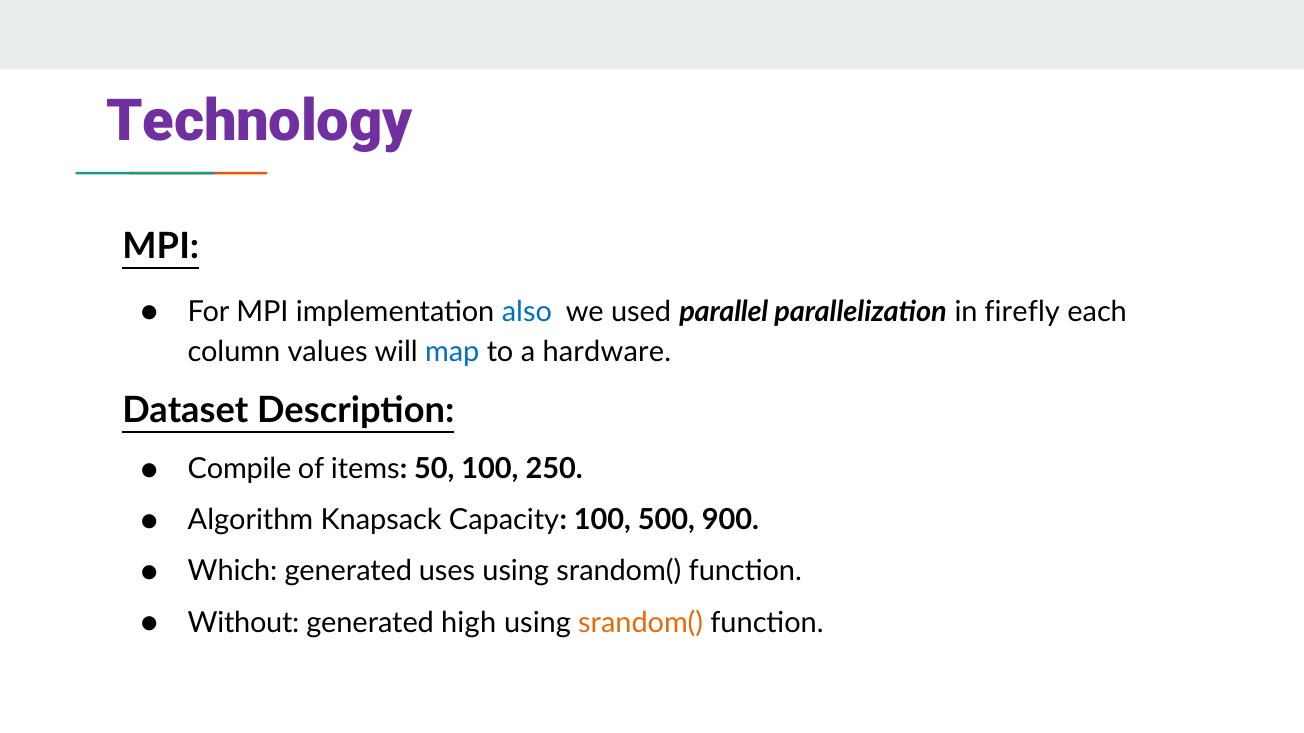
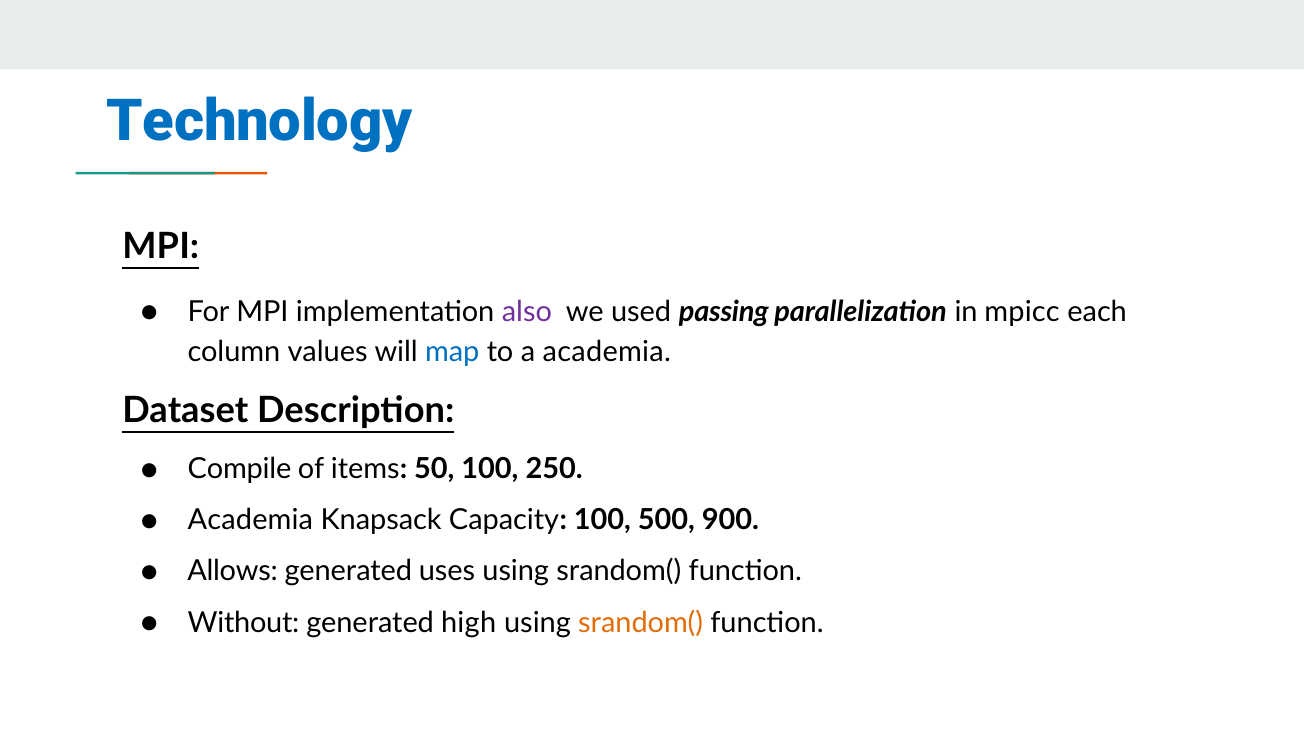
Technology colour: purple -> blue (259, 121)
also colour: blue -> purple (527, 313)
parallel: parallel -> passing (724, 313)
firefly: firefly -> mpicc (1022, 313)
a hardware: hardware -> academia (607, 353)
Algorithm: Algorithm -> Academia (250, 521)
Which: Which -> Allows (233, 572)
